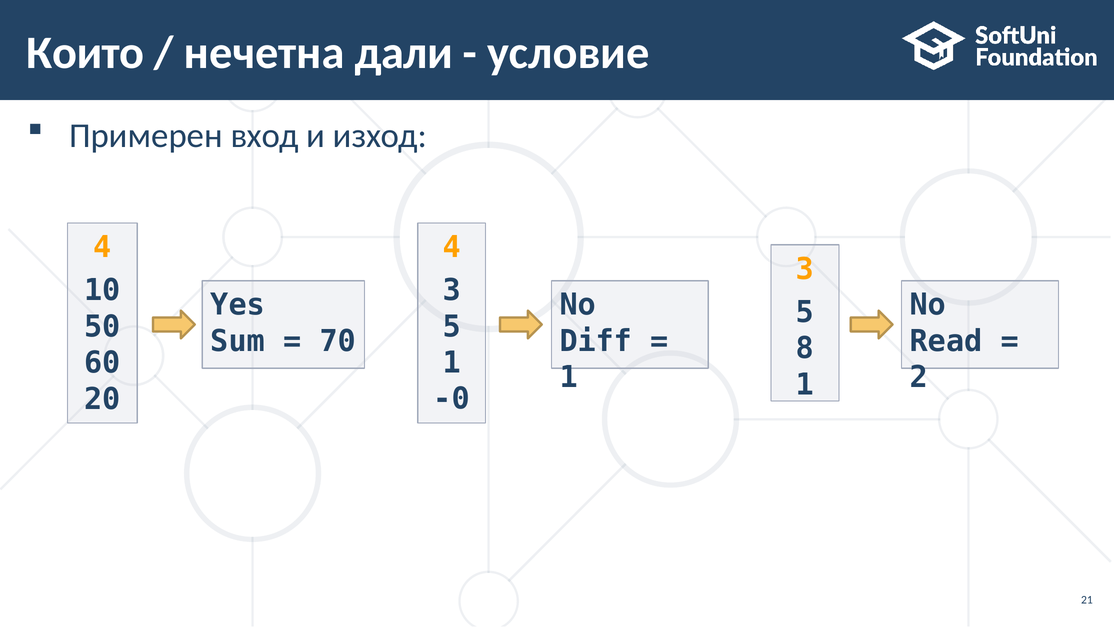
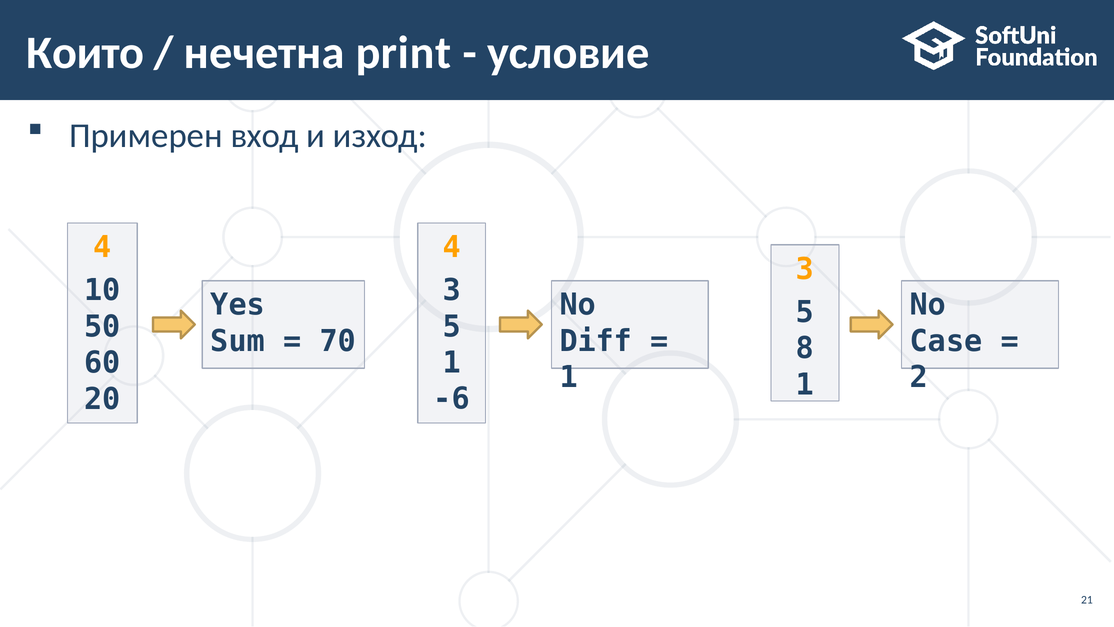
дали: дали -> print (403, 53)
Read: Read -> Case (946, 341)
-0: -0 -> -6 (452, 399)
